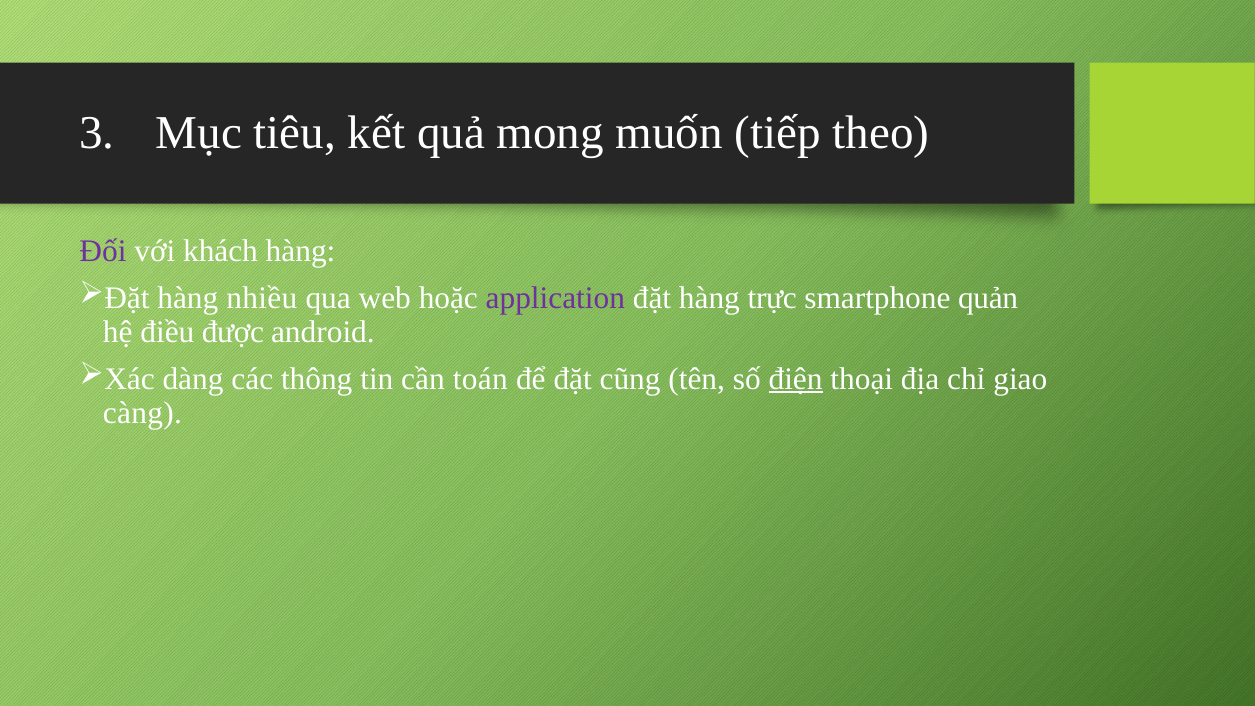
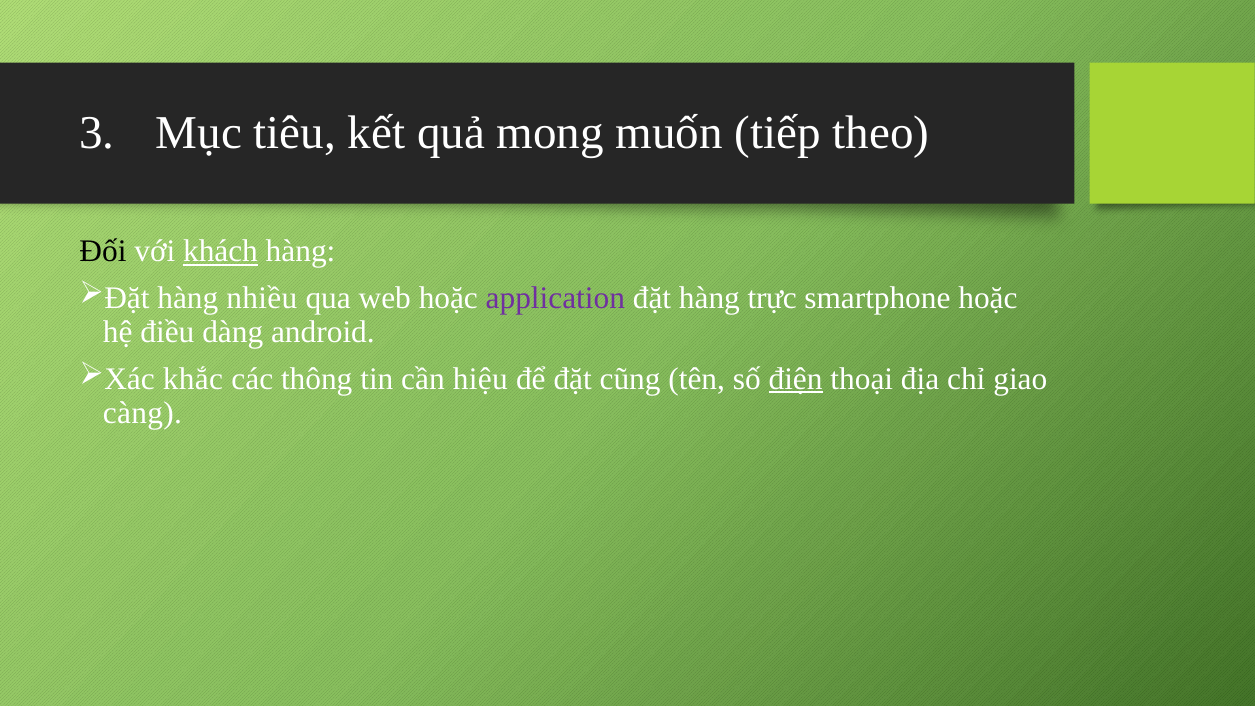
Đối colour: purple -> black (103, 251)
khách underline: none -> present (221, 251)
smartphone quản: quản -> hoặc (988, 298)
được: được -> dàng (233, 332)
dàng: dàng -> khắc (193, 379)
toán: toán -> hiệu (480, 379)
